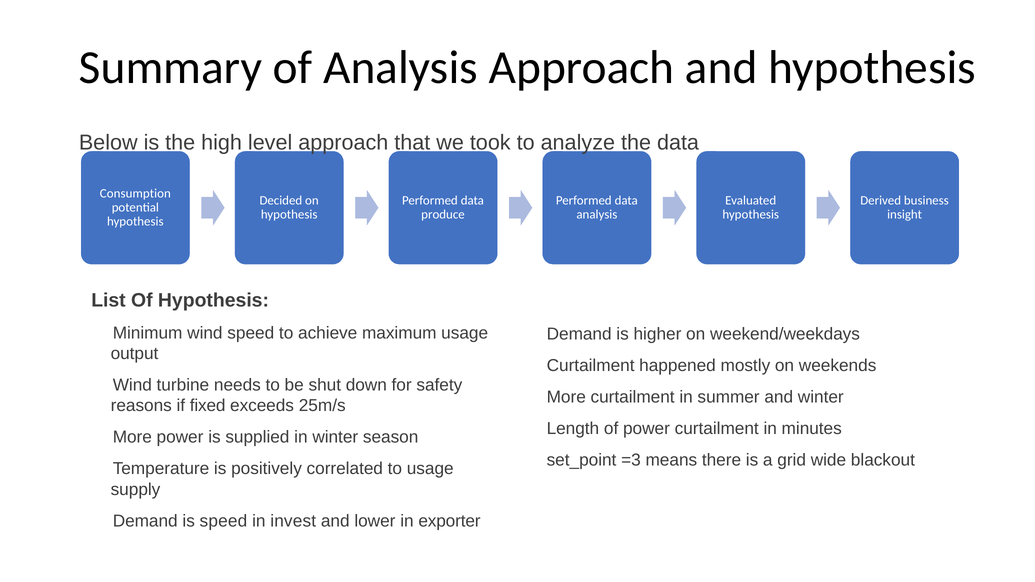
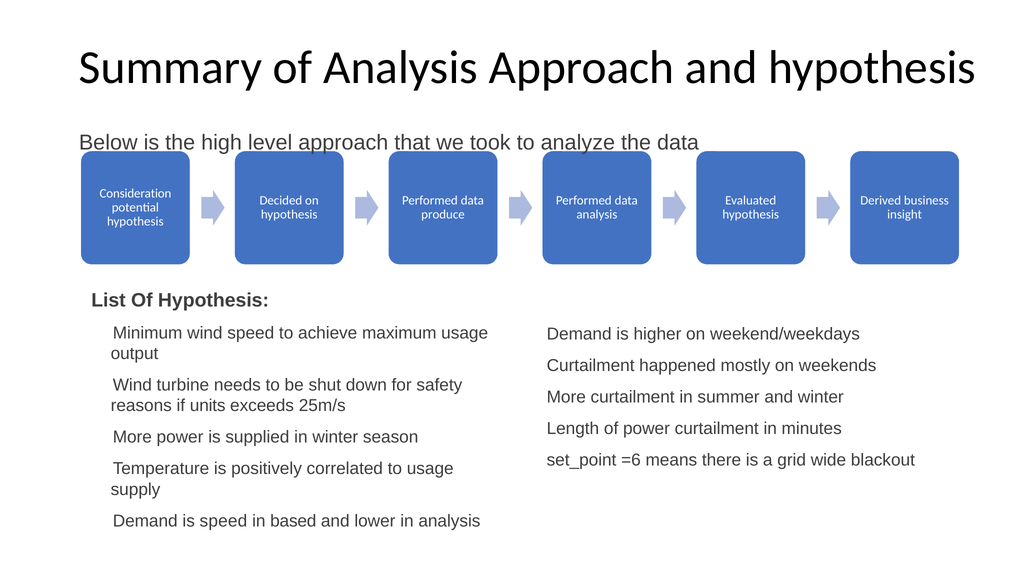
Consumption: Consumption -> Consideration (135, 194)
fixed: fixed -> units (208, 406)
=3: =3 -> =6 (631, 460)
invest: invest -> based (293, 521)
in exporter: exporter -> analysis (449, 521)
